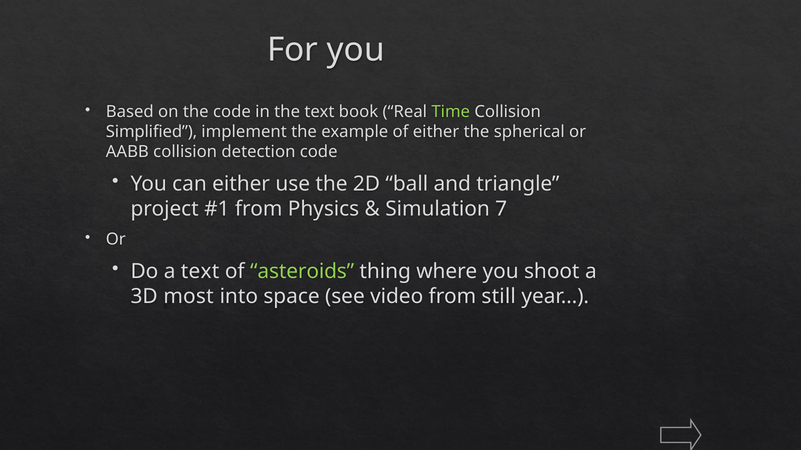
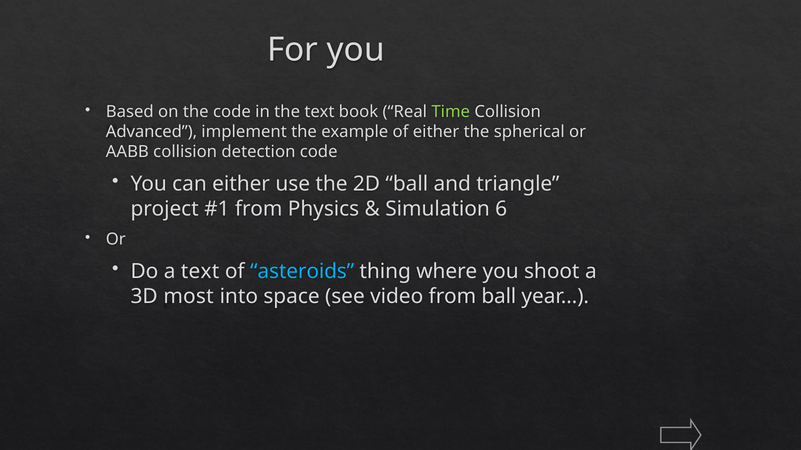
Simplified: Simplified -> Advanced (151, 132)
7: 7 -> 6 (501, 209)
asteroids colour: light green -> light blue (302, 272)
from still: still -> ball (499, 297)
